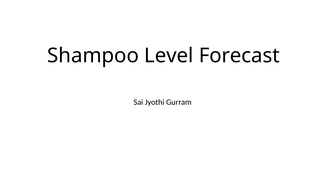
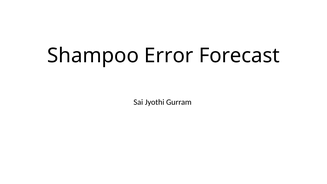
Level: Level -> Error (169, 56)
